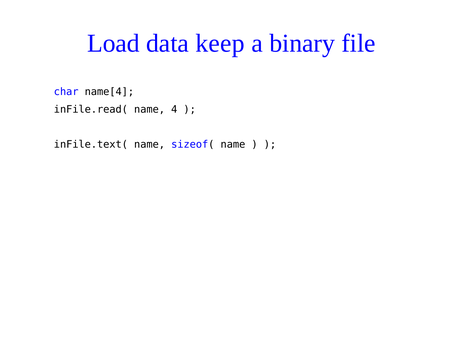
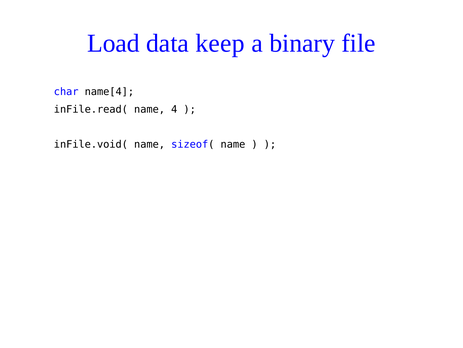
inFile.text(: inFile.text( -> inFile.void( (91, 144)
